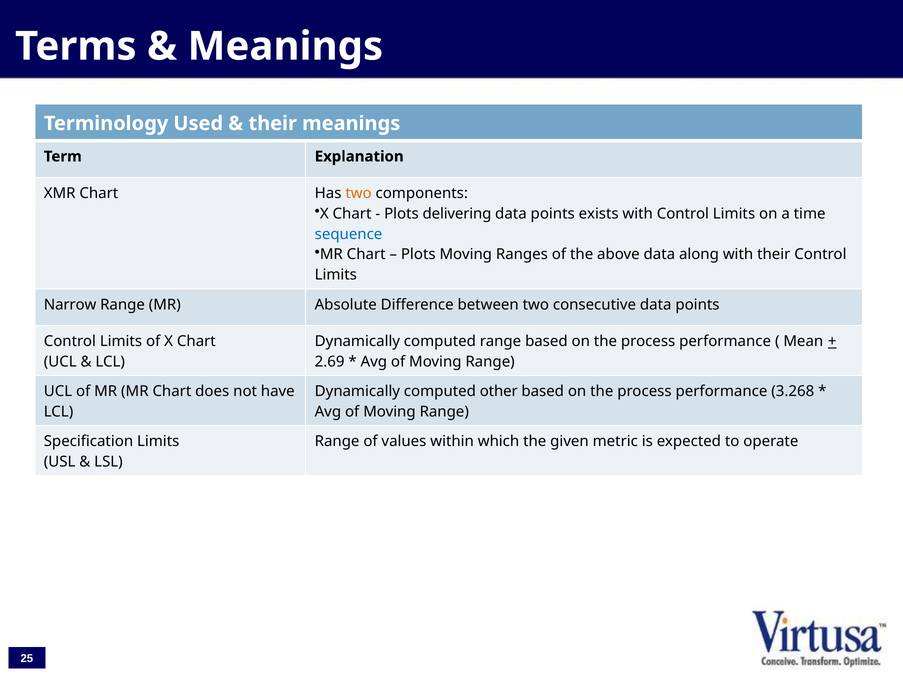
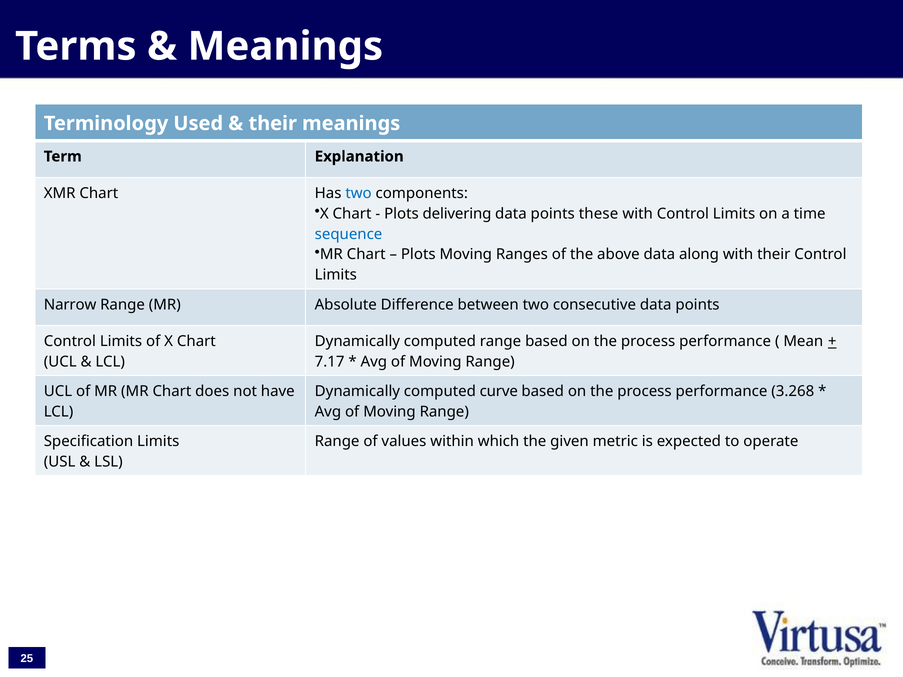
two colour: orange -> blue (359, 193)
exists: exists -> these (599, 214)
2.69: 2.69 -> 7.17 (330, 362)
other: other -> curve (499, 391)
